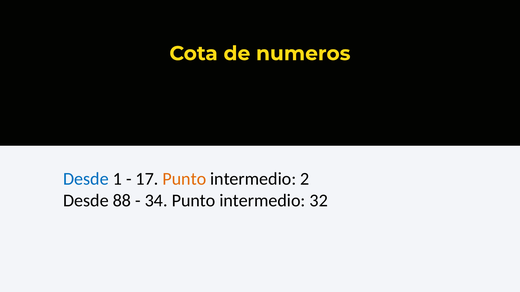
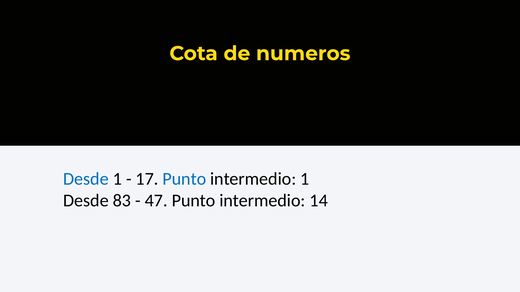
Punto colour: orange -> blue (184, 179)
intermedio 2: 2 -> 1 (305, 179)
88: 88 -> 83 (122, 201)
34: 34 -> 47 (156, 201)
32: 32 -> 14 (319, 201)
